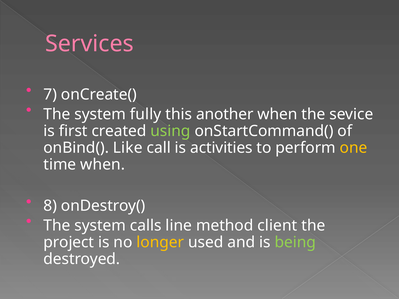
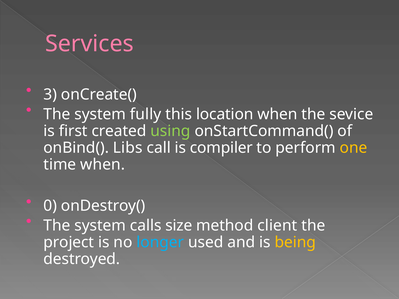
7: 7 -> 3 (50, 95)
another: another -> location (225, 114)
Like: Like -> Libs (128, 148)
activities: activities -> compiler (221, 148)
8: 8 -> 0 (50, 206)
line: line -> size (179, 226)
longer colour: yellow -> light blue (160, 242)
being colour: light green -> yellow (295, 242)
